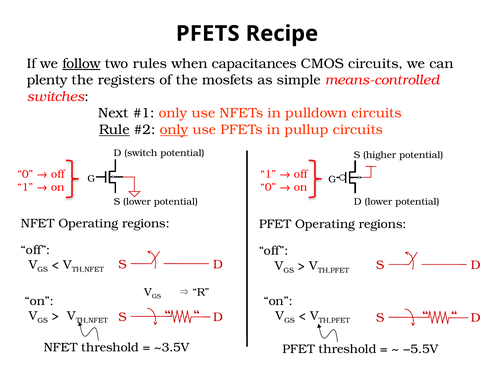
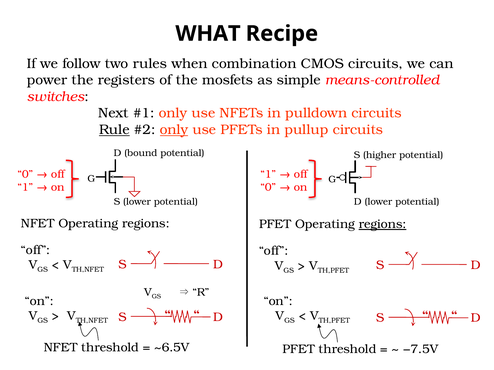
PFETS: PFETS -> WHAT (208, 34)
follow underline: present -> none (81, 64)
capacitances: capacitances -> combination (254, 64)
plenty: plenty -> power (47, 80)
switch: switch -> bound (141, 153)
regions underline: none -> present (383, 225)
~3.5V: ~3.5V -> ~6.5V (172, 348)
−5.5V: −5.5V -> −7.5V (421, 350)
